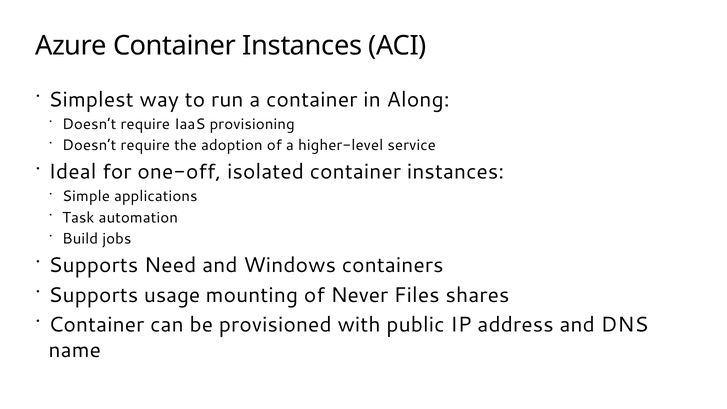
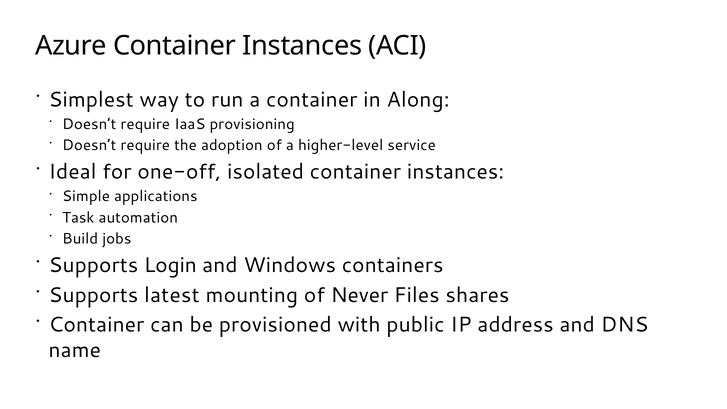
Need: Need -> Login (170, 265)
usage: usage -> latest (172, 295)
